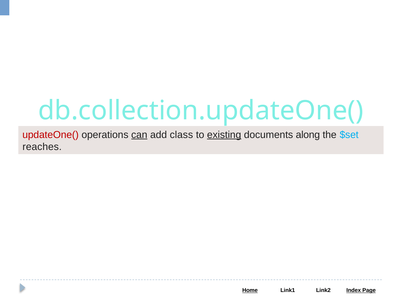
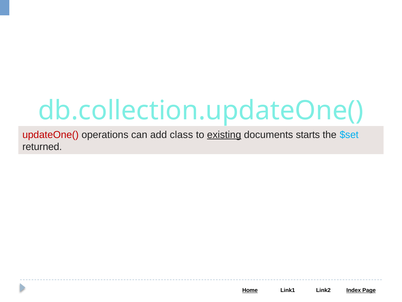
can underline: present -> none (139, 135)
along: along -> starts (308, 135)
reaches: reaches -> returned (42, 147)
